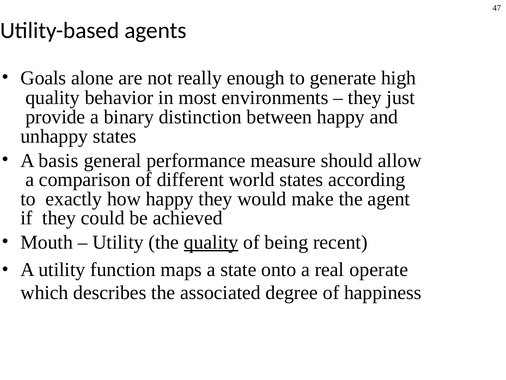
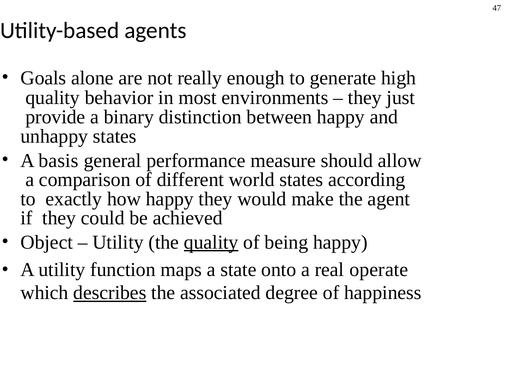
Mouth: Mouth -> Object (47, 242)
being recent: recent -> happy (340, 242)
describes underline: none -> present (110, 292)
